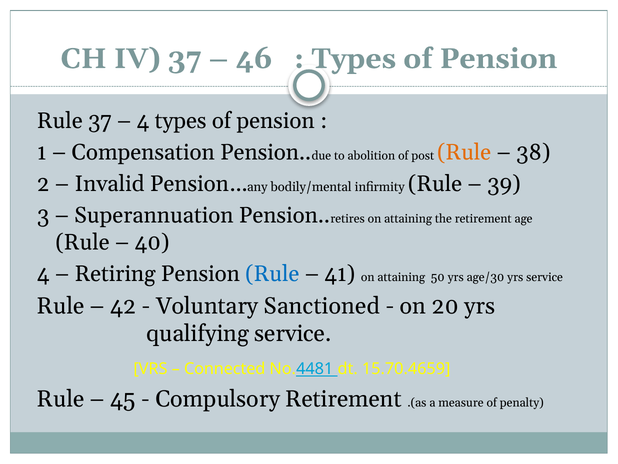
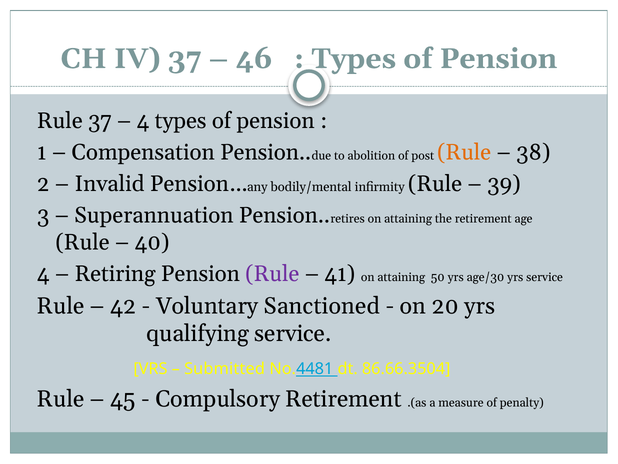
Rule colour: blue -> purple (272, 273)
Connected: Connected -> Submitted (225, 368)
15.70.4659: 15.70.4659 -> 86.66.3504 (406, 368)
